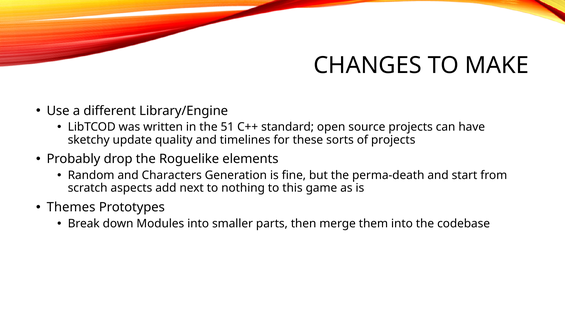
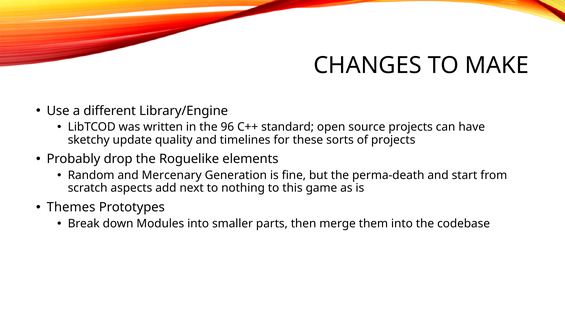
51: 51 -> 96 (227, 127)
Characters: Characters -> Mercenary (172, 175)
